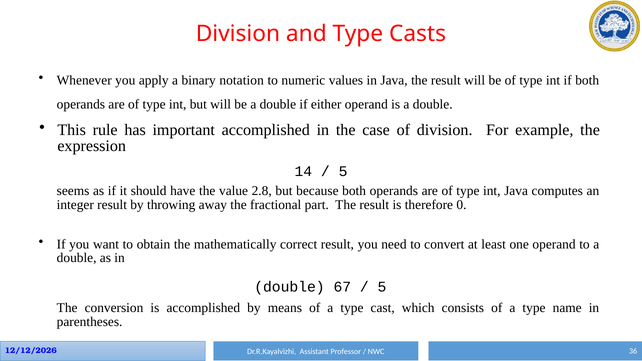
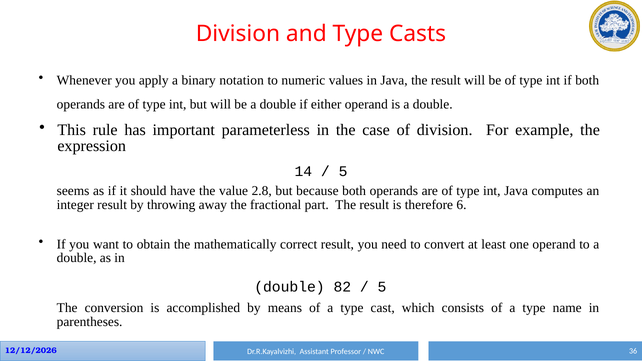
important accomplished: accomplished -> parameterless (266, 130)
0: 0 -> 6 (461, 205)
67: 67 -> 82 (342, 287)
